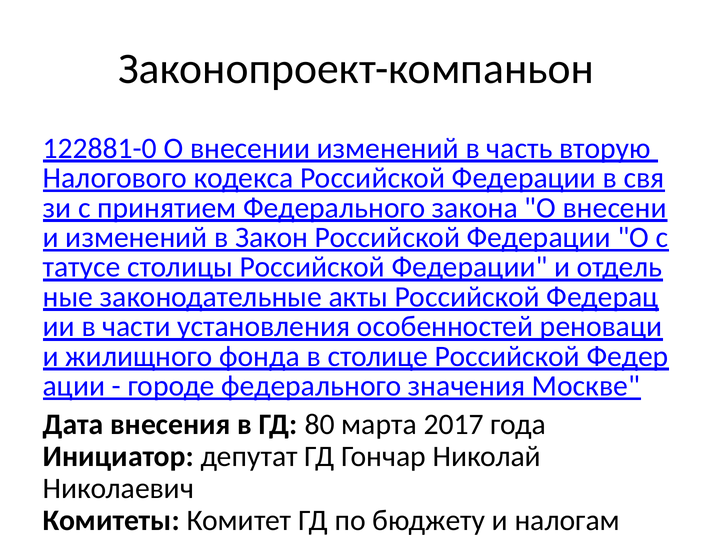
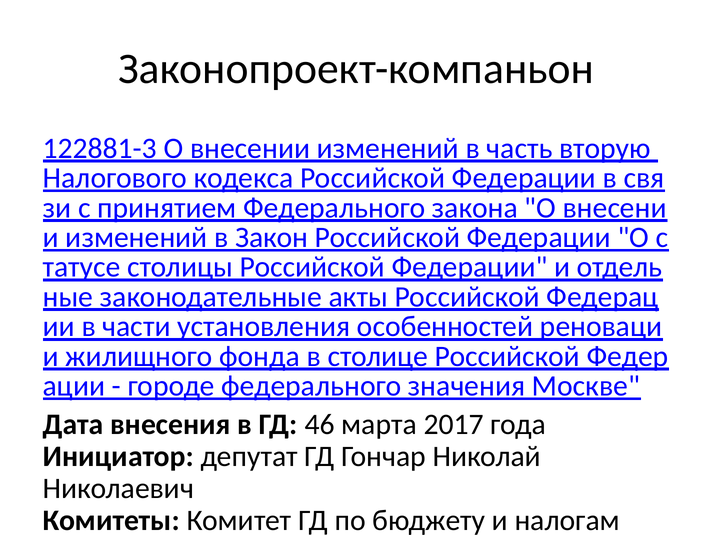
122881-0: 122881-0 -> 122881-3 (100, 148)
80: 80 -> 46 (320, 424)
